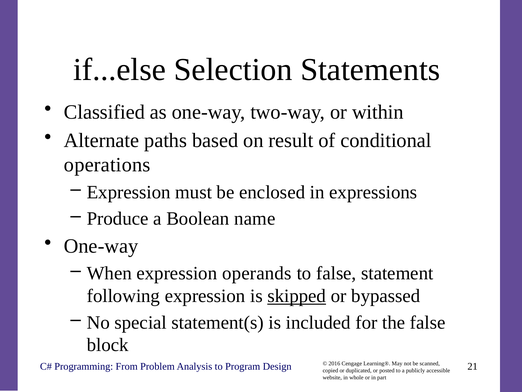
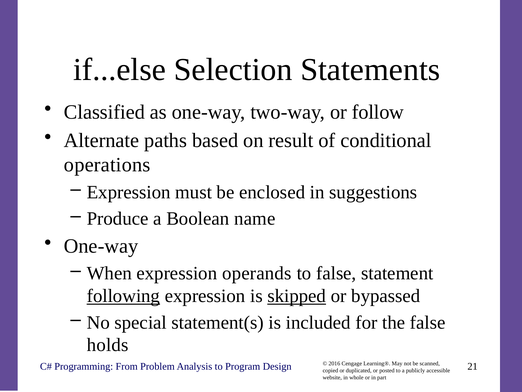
within: within -> follow (378, 112)
expressions: expressions -> suggestions (373, 192)
following underline: none -> present (123, 296)
block: block -> holds (108, 345)
